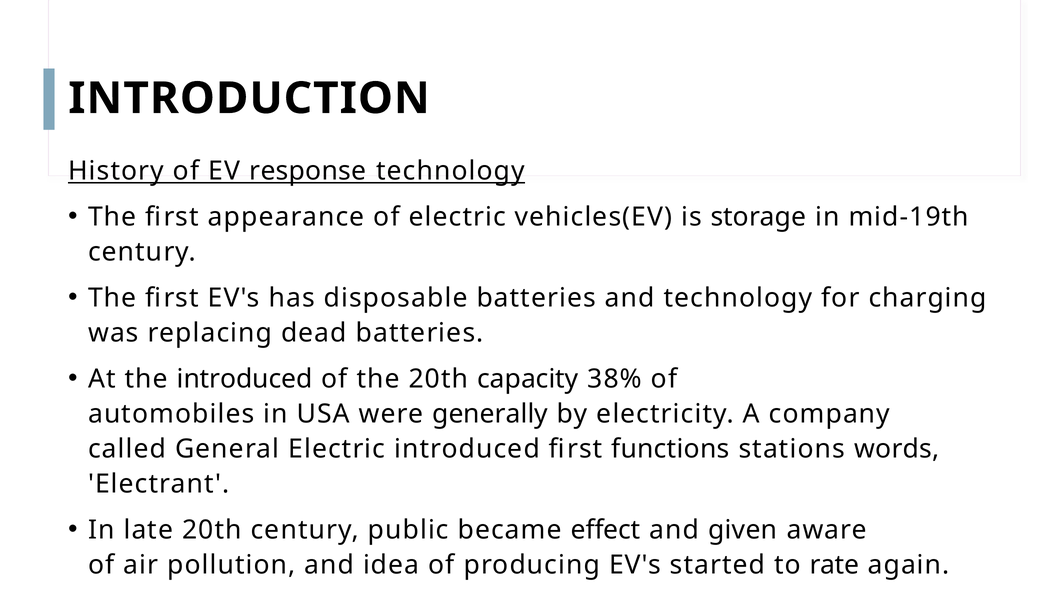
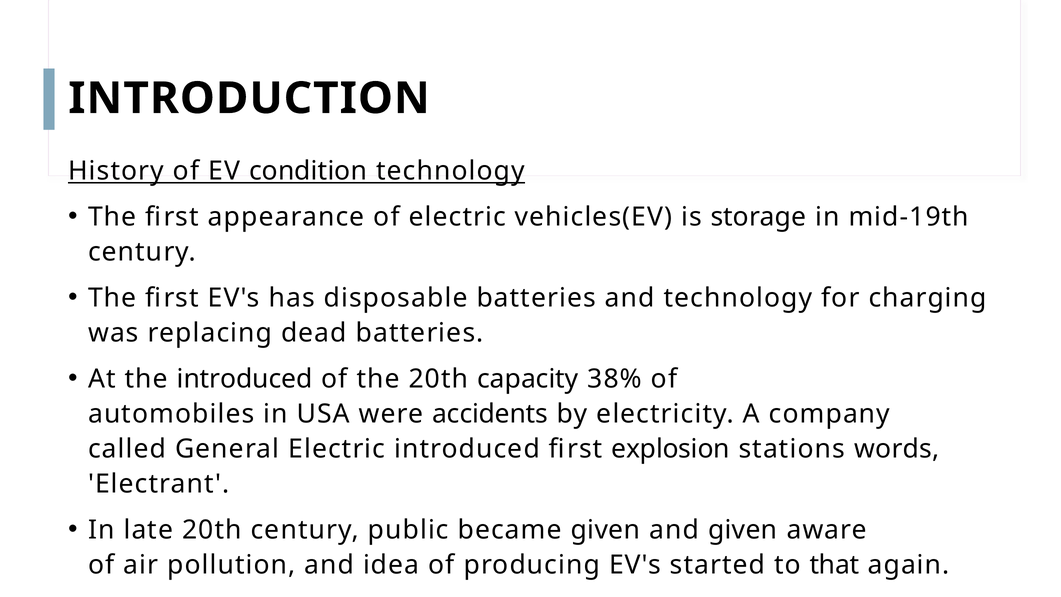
response: response -> condition (308, 171)
generally: generally -> accidents (490, 414)
functions: functions -> explosion (671, 449)
became effect: effect -> given (605, 530)
rate: rate -> that (834, 565)
